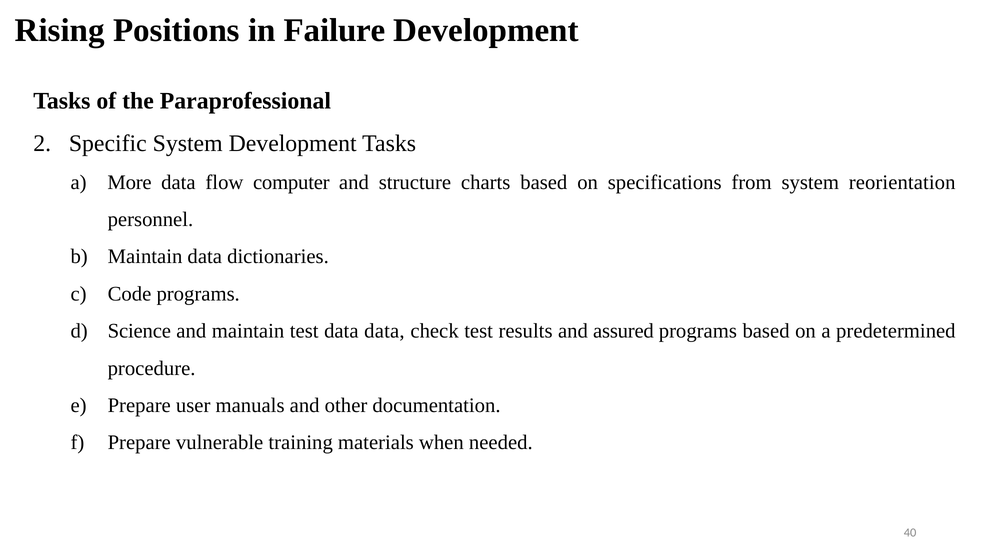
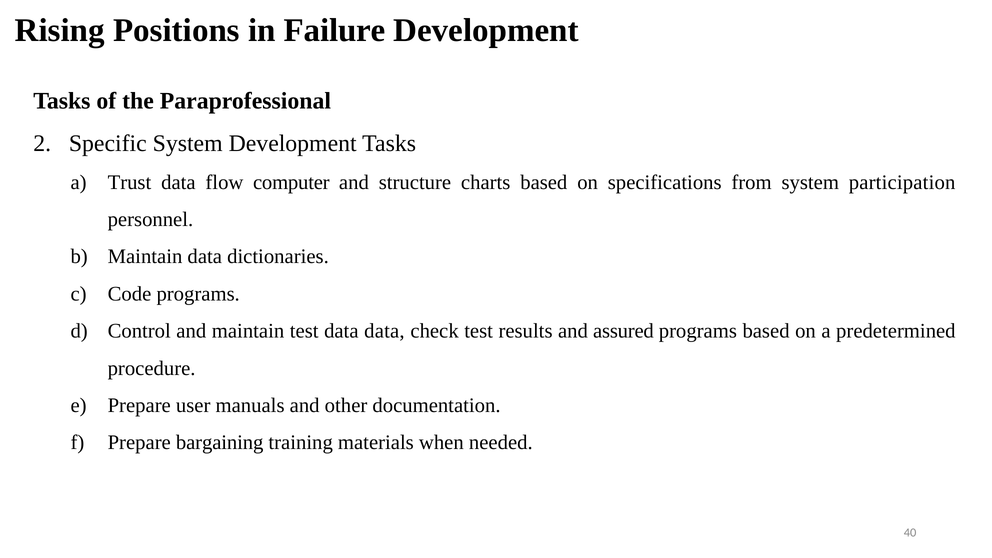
More: More -> Trust (129, 182)
reorientation: reorientation -> participation (902, 182)
Science: Science -> Control (139, 331)
vulnerable: vulnerable -> bargaining (220, 443)
